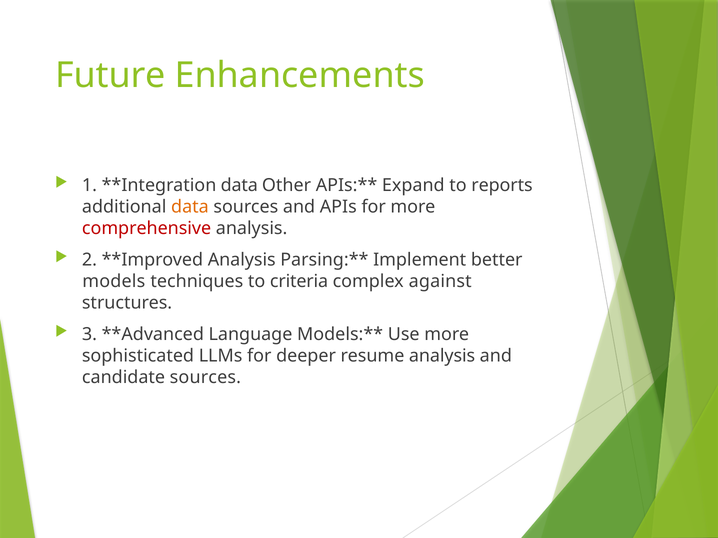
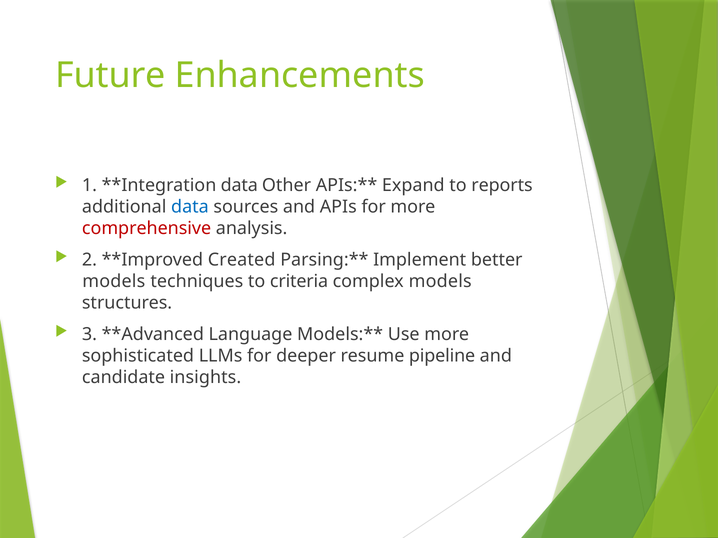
data colour: orange -> blue (190, 207)
Analysis: Analysis -> Created (242, 260)
complex against: against -> models (440, 281)
resume analysis: analysis -> pipeline (442, 356)
candidate sources: sources -> insights (205, 378)
